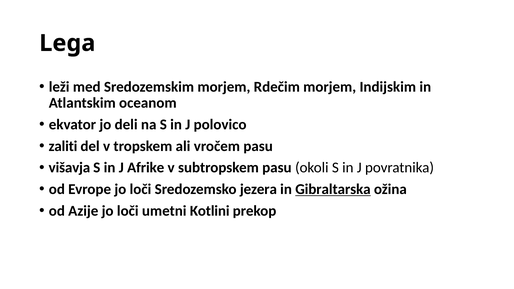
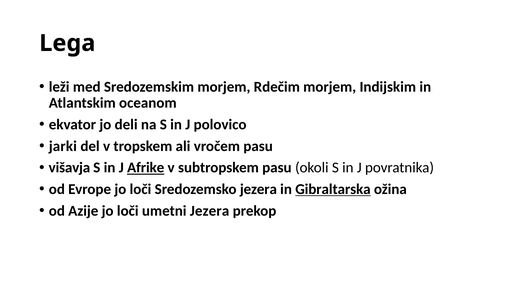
zaliti: zaliti -> jarki (63, 146)
Afrike underline: none -> present (146, 168)
umetni Kotlini: Kotlini -> Jezera (210, 211)
